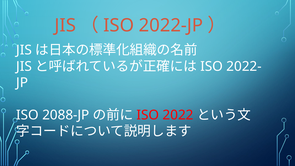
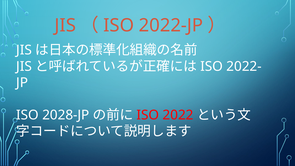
2088-JP: 2088-JP -> 2028-JP (66, 115)
